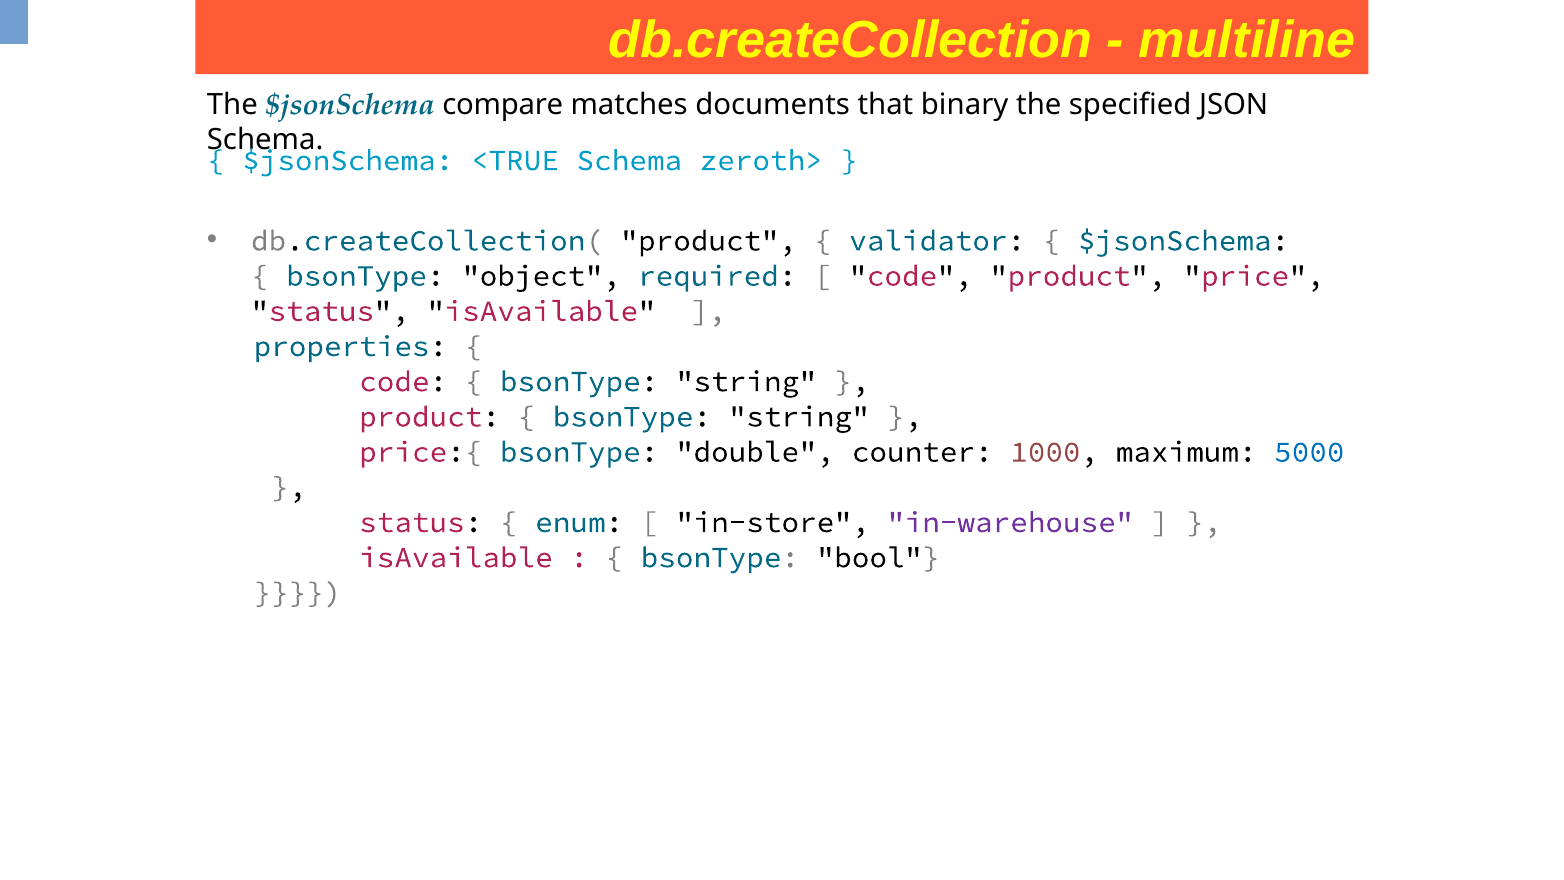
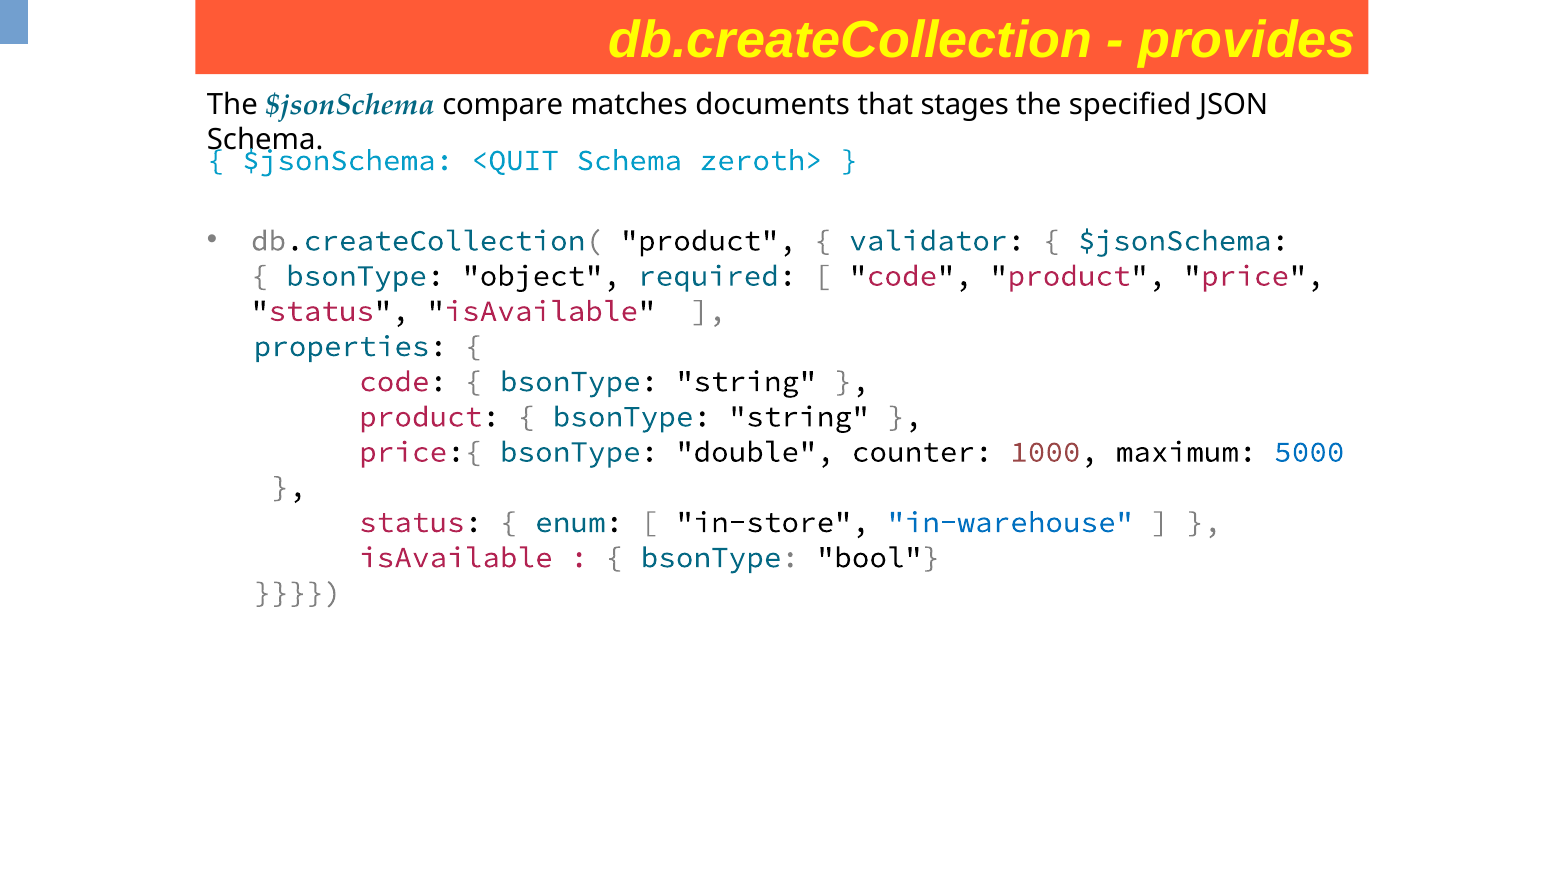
multiline: multiline -> provides (1247, 41)
binary: binary -> stages (965, 105)
<TRUE: <TRUE -> <QUIT (515, 160)
in-warehouse colour: purple -> blue (1010, 522)
